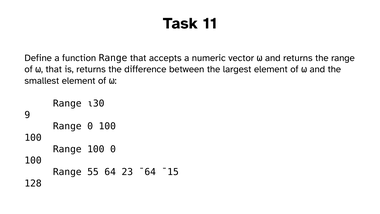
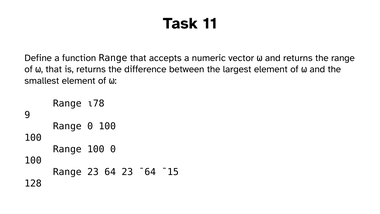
⍳30: ⍳30 -> ⍳78 (96, 103)
Range 55: 55 -> 23 (93, 172)
